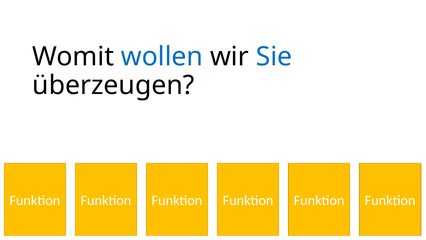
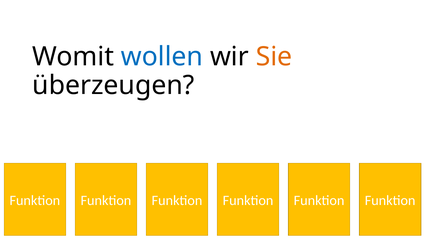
Sie colour: blue -> orange (274, 57)
